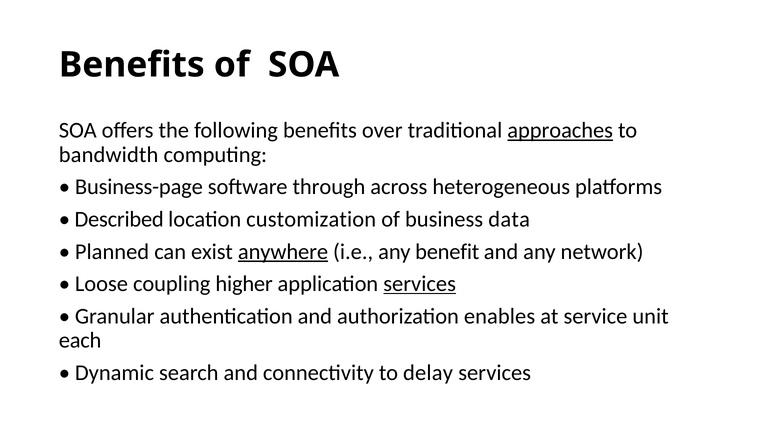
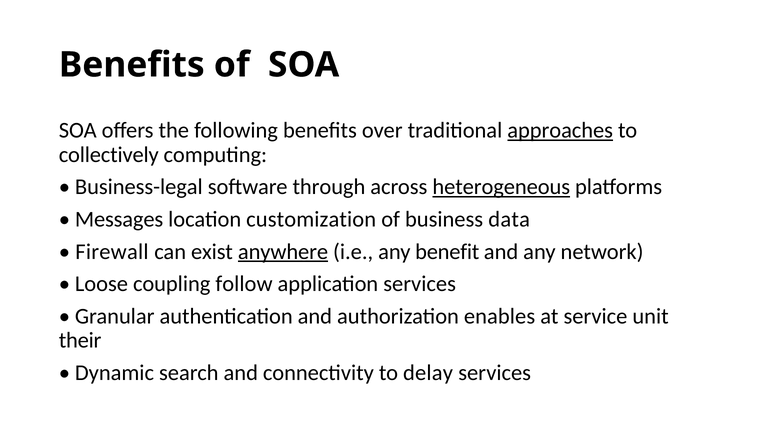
bandwidth: bandwidth -> collectively (109, 155)
Business-page: Business-page -> Business-legal (139, 187)
heterogeneous underline: none -> present (501, 187)
Described: Described -> Messages (119, 219)
Planned: Planned -> Firewall (112, 251)
higher: higher -> follow (244, 284)
services underline: present -> none (420, 284)
each: each -> their (80, 340)
